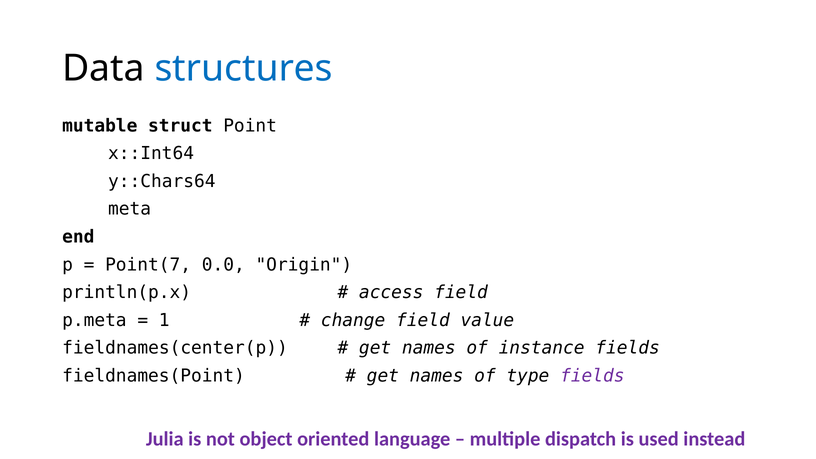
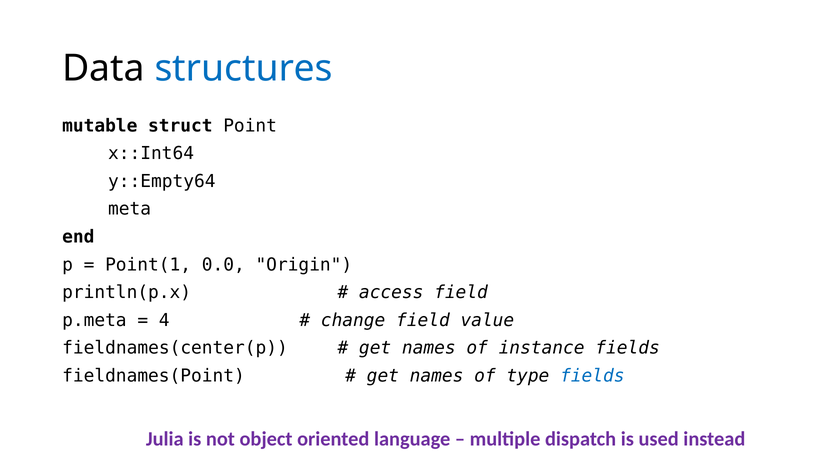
y::Chars64: y::Chars64 -> y::Empty64 (162, 181)
Point(7: Point(7 -> Point(1 (148, 265)
1: 1 -> 4 (164, 320)
fields colour: purple -> blue (592, 376)
